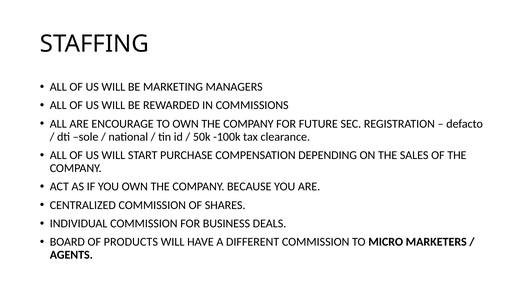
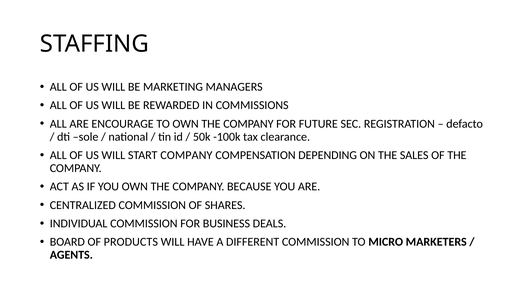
START PURCHASE: PURCHASE -> COMPANY (186, 155)
